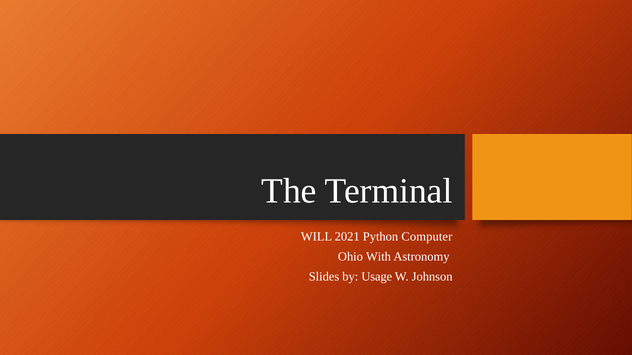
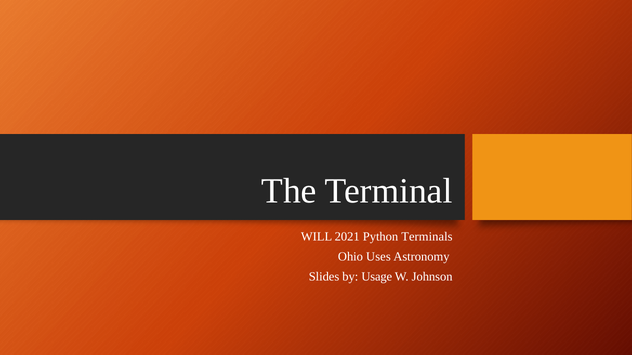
Computer: Computer -> Terminals (427, 237)
With: With -> Uses (378, 257)
